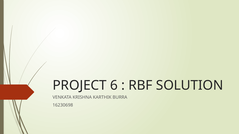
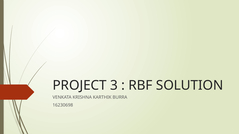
6: 6 -> 3 (114, 86)
